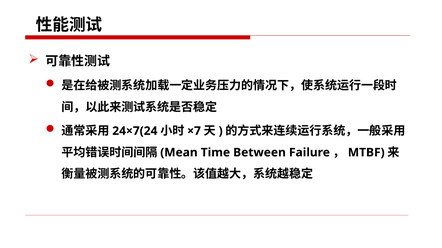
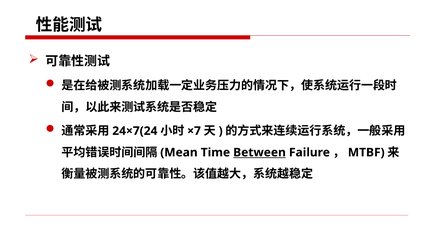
Between underline: none -> present (260, 153)
